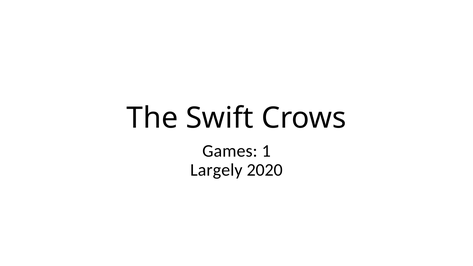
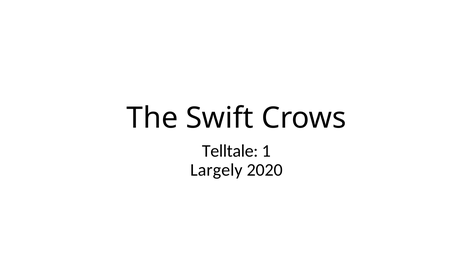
Games: Games -> Telltale (230, 151)
